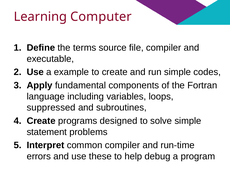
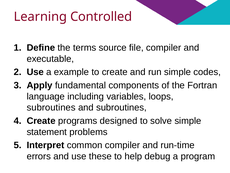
Computer: Computer -> Controlled (101, 17)
suppressed: suppressed -> subroutines (51, 107)
